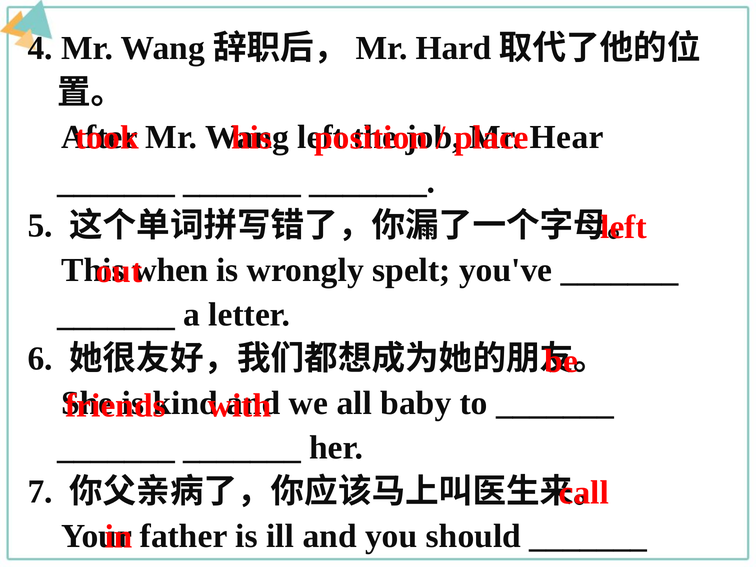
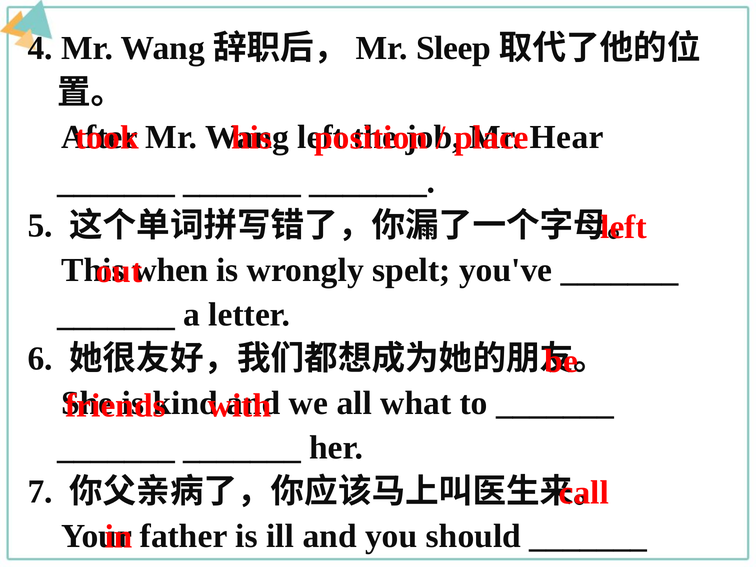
Hard: Hard -> Sleep (454, 48)
baby: baby -> what (416, 403)
